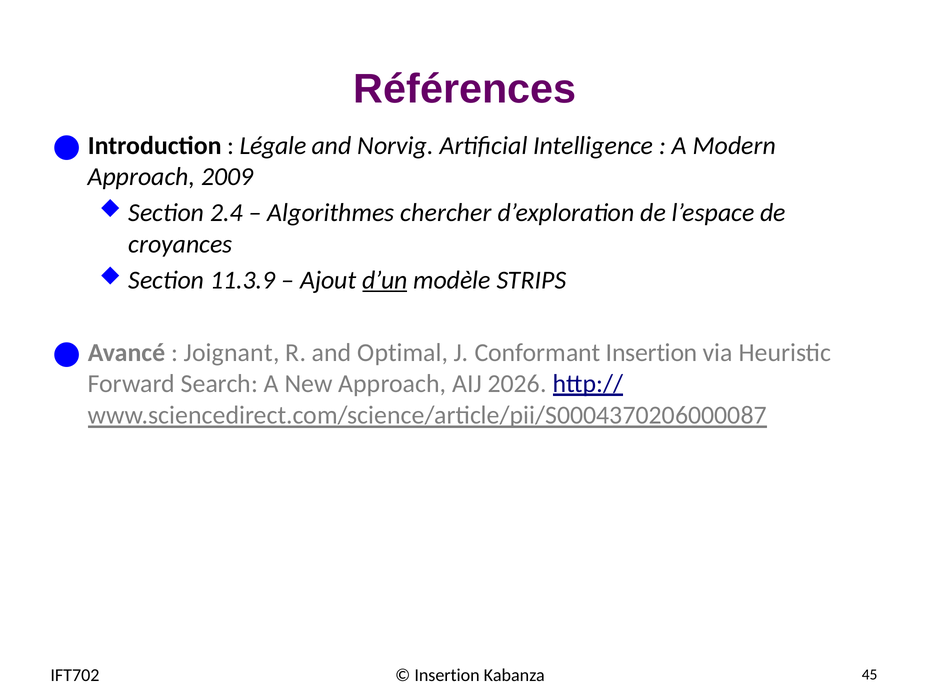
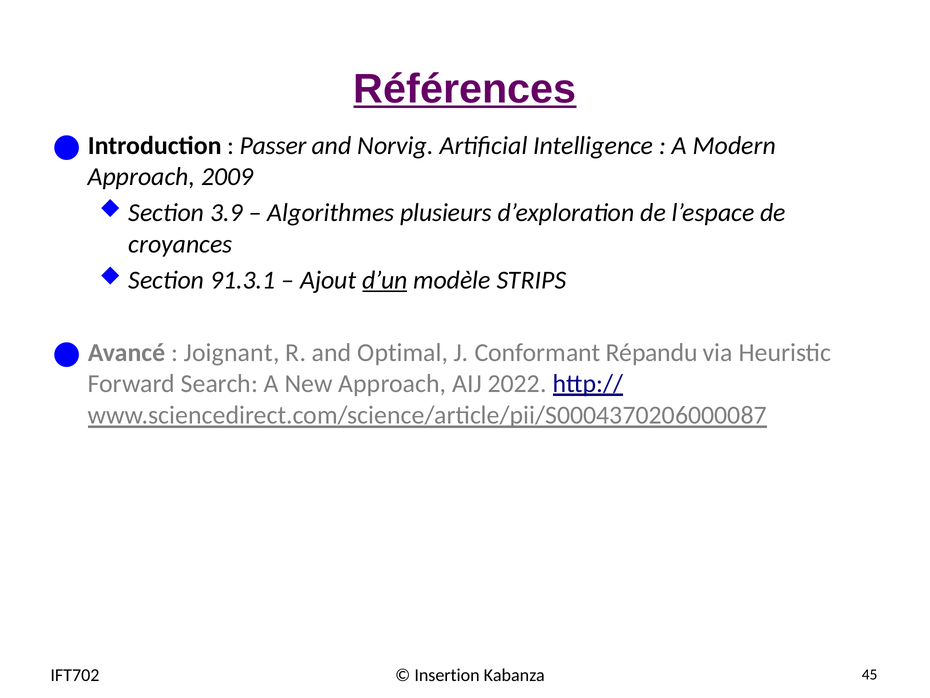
Références underline: none -> present (465, 89)
Légale: Légale -> Passer (273, 146)
2.4: 2.4 -> 3.9 (226, 213)
chercher: chercher -> plusieurs (446, 213)
11.3.9: 11.3.9 -> 91.3.1 (243, 280)
Conformant Insertion: Insertion -> Répandu (652, 352)
2026: 2026 -> 2022 (517, 383)
